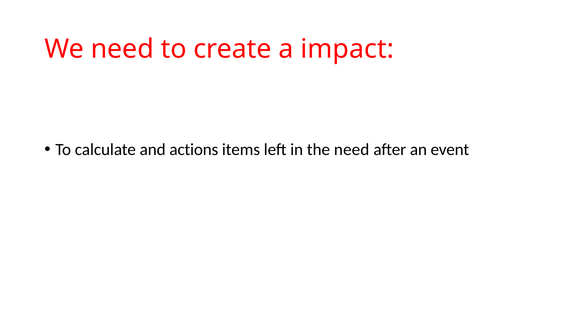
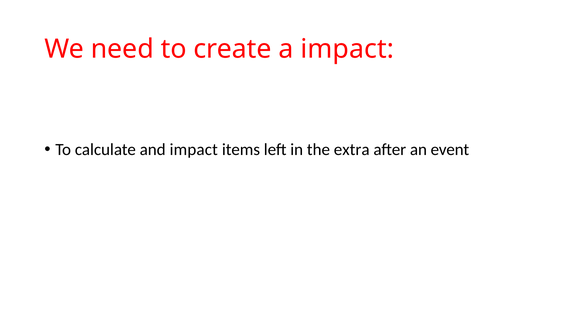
and actions: actions -> impact (194, 150)
the need: need -> extra (352, 150)
